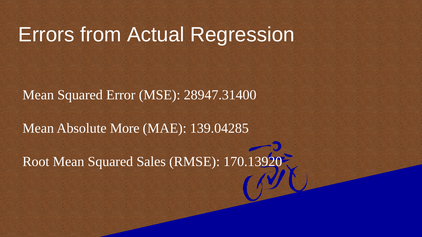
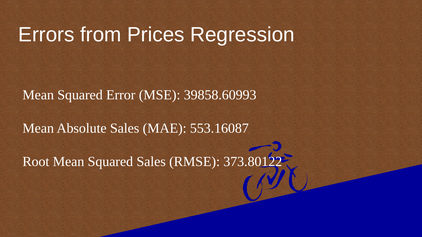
Actual: Actual -> Prices (156, 35)
28947.31400: 28947.31400 -> 39858.60993 (220, 95)
Absolute More: More -> Sales (125, 128)
139.04285: 139.04285 -> 553.16087 (219, 128)
170.13920: 170.13920 -> 373.80122 (253, 162)
